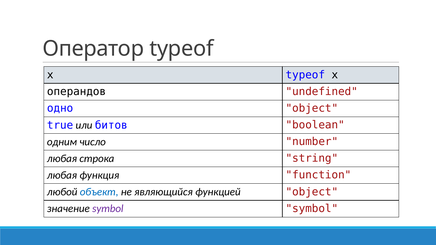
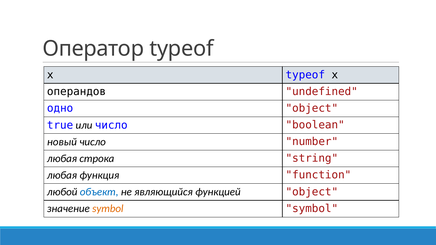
или битов: битов -> число (111, 125)
одним: одним -> новый (62, 142)
symbol colour: purple -> orange (108, 209)
